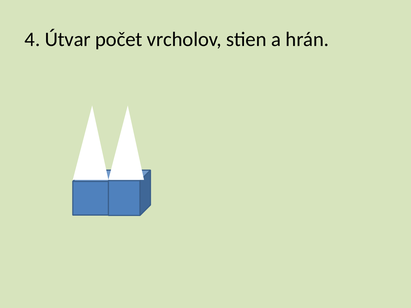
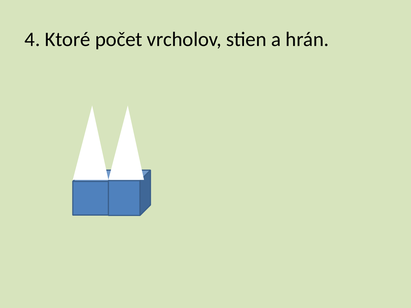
Útvar: Útvar -> Ktoré (68, 39)
